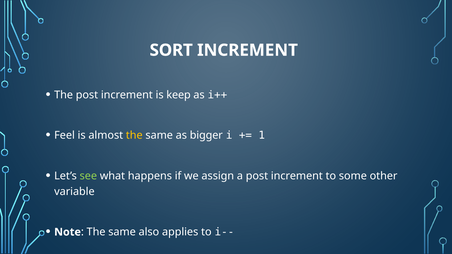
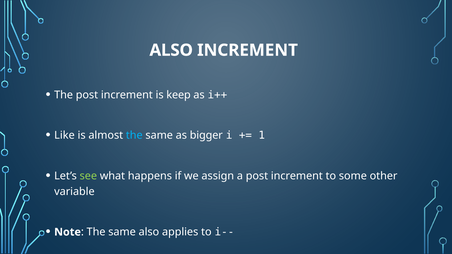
SORT: SORT -> ALSO (171, 50)
Feel: Feel -> Like (64, 136)
the colour: yellow -> light blue (134, 136)
